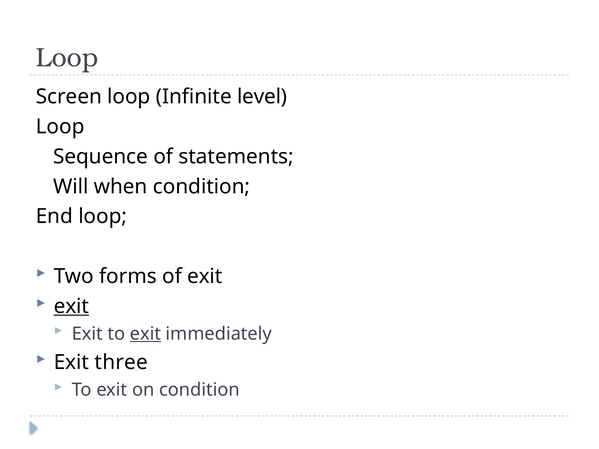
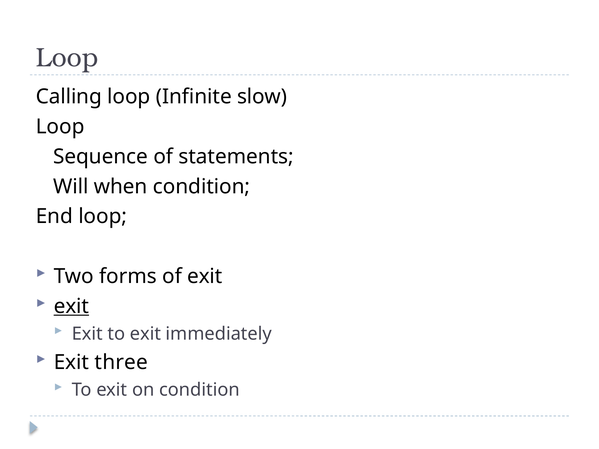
Screen: Screen -> Calling (69, 97)
level: level -> slow (262, 97)
exit underline: present -> none (145, 334)
